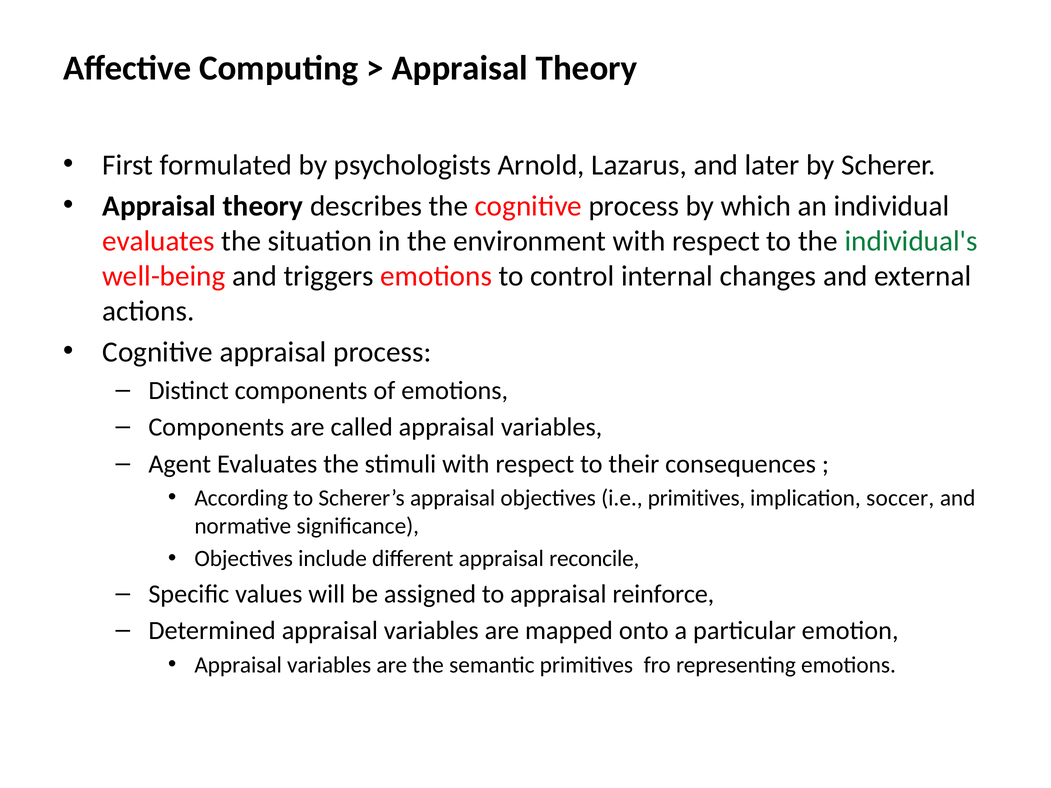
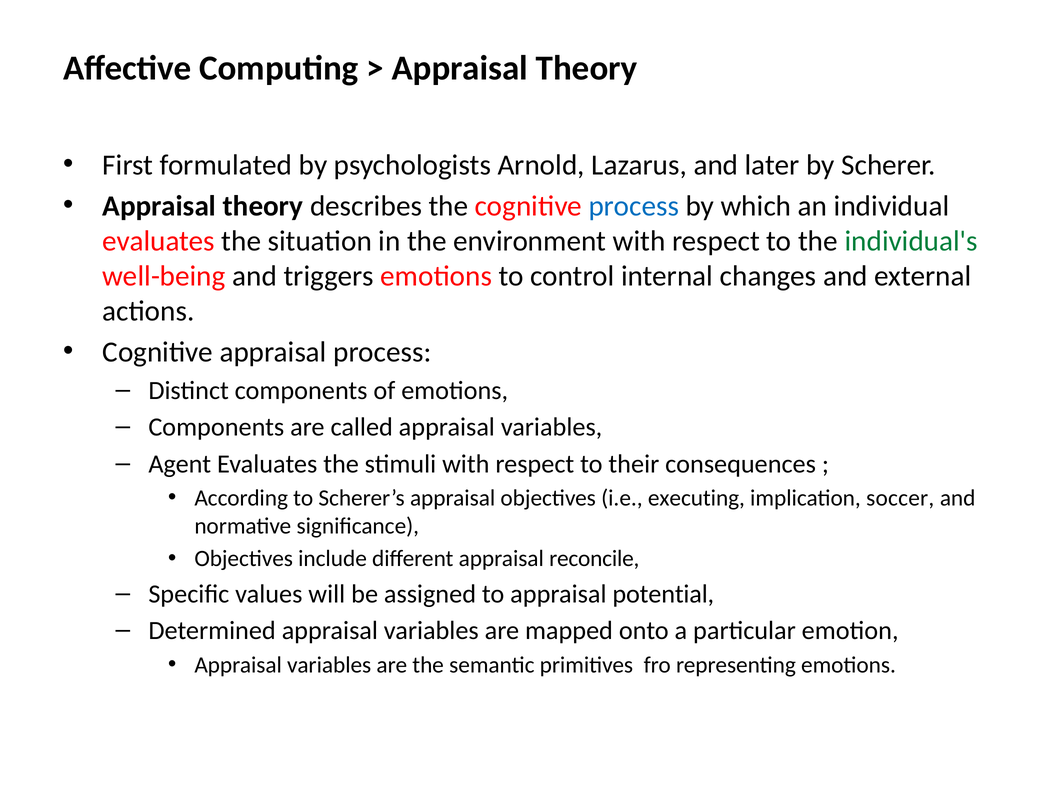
process colour: black -> blue (634, 206)
i.e primitives: primitives -> executing (696, 498)
reinforce: reinforce -> potential (663, 594)
